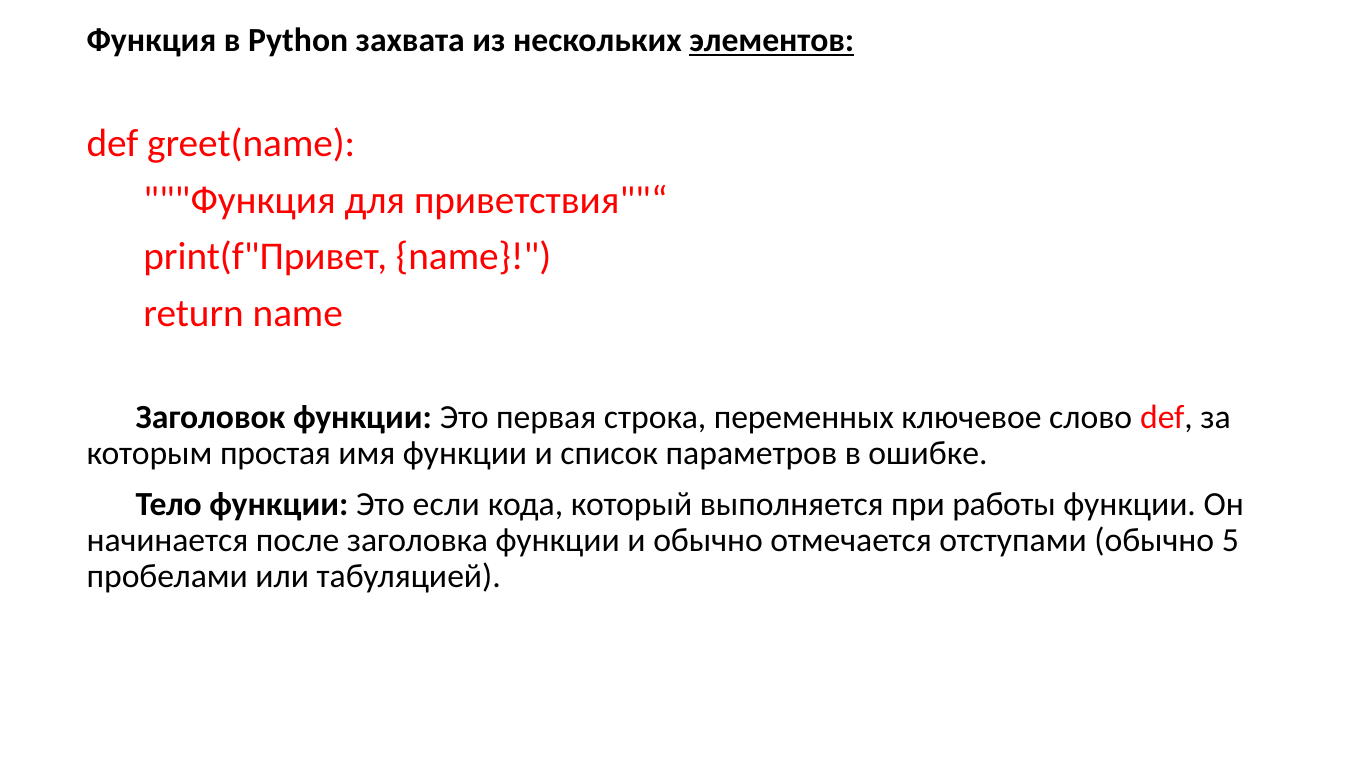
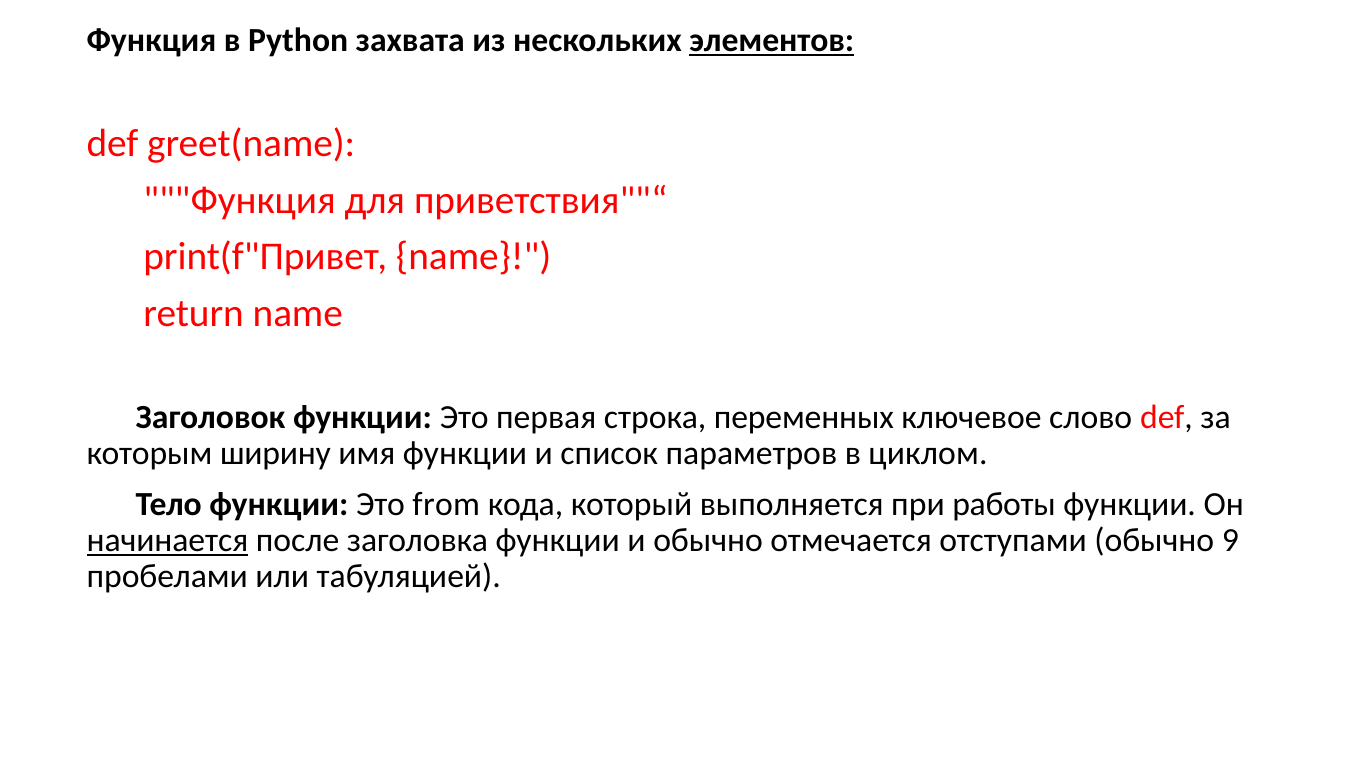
простая: простая -> ширину (275, 453)
ошибке: ошибке -> циклом (928, 453)
если: если -> from (446, 504)
начинается underline: none -> present (167, 540)
5: 5 -> 9 (1230, 540)
